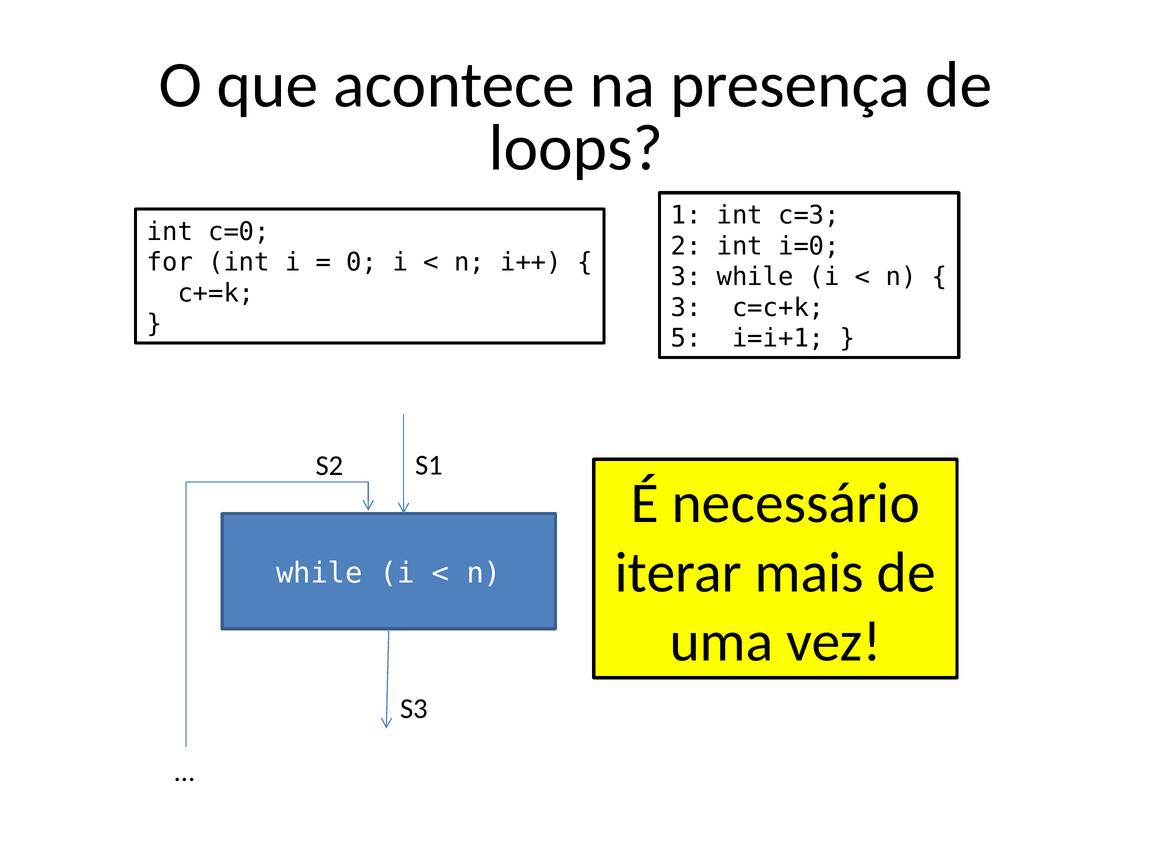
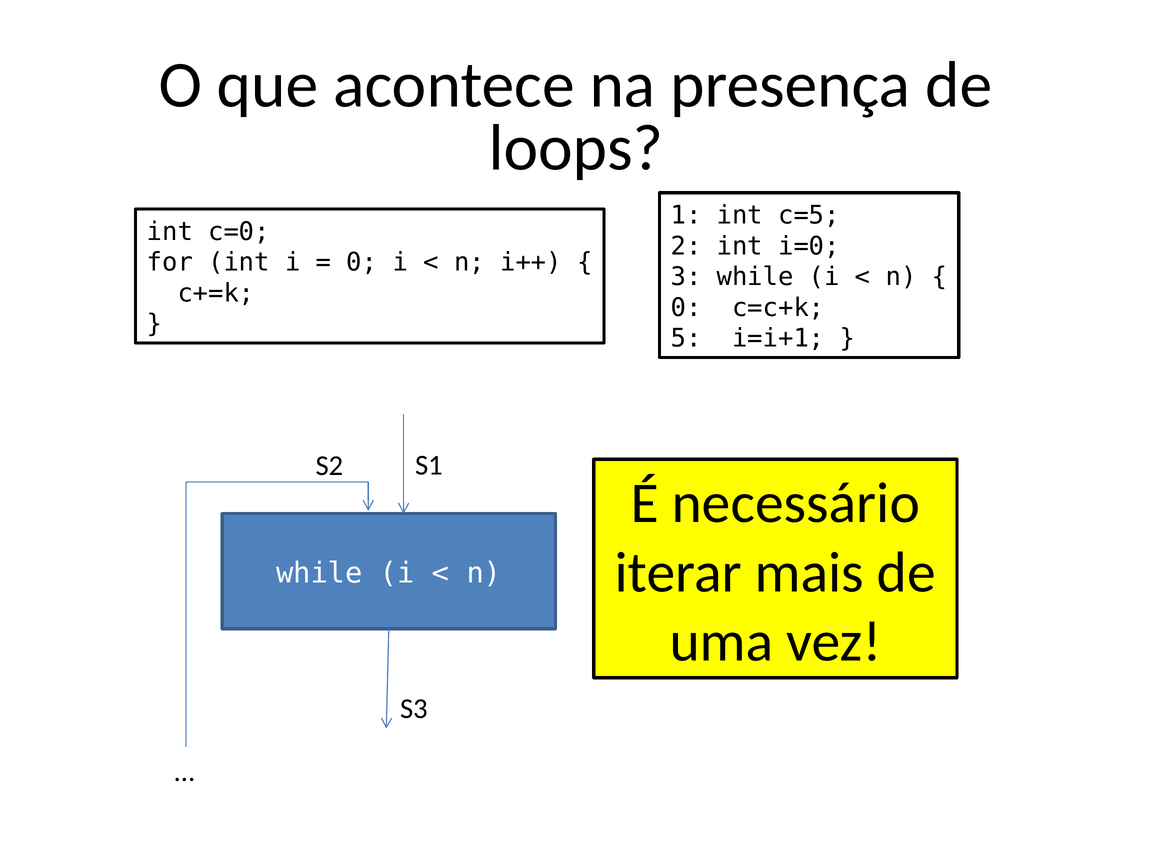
c=3: c=3 -> c=5 (809, 216)
3: 3 -> 0 (686, 308)
